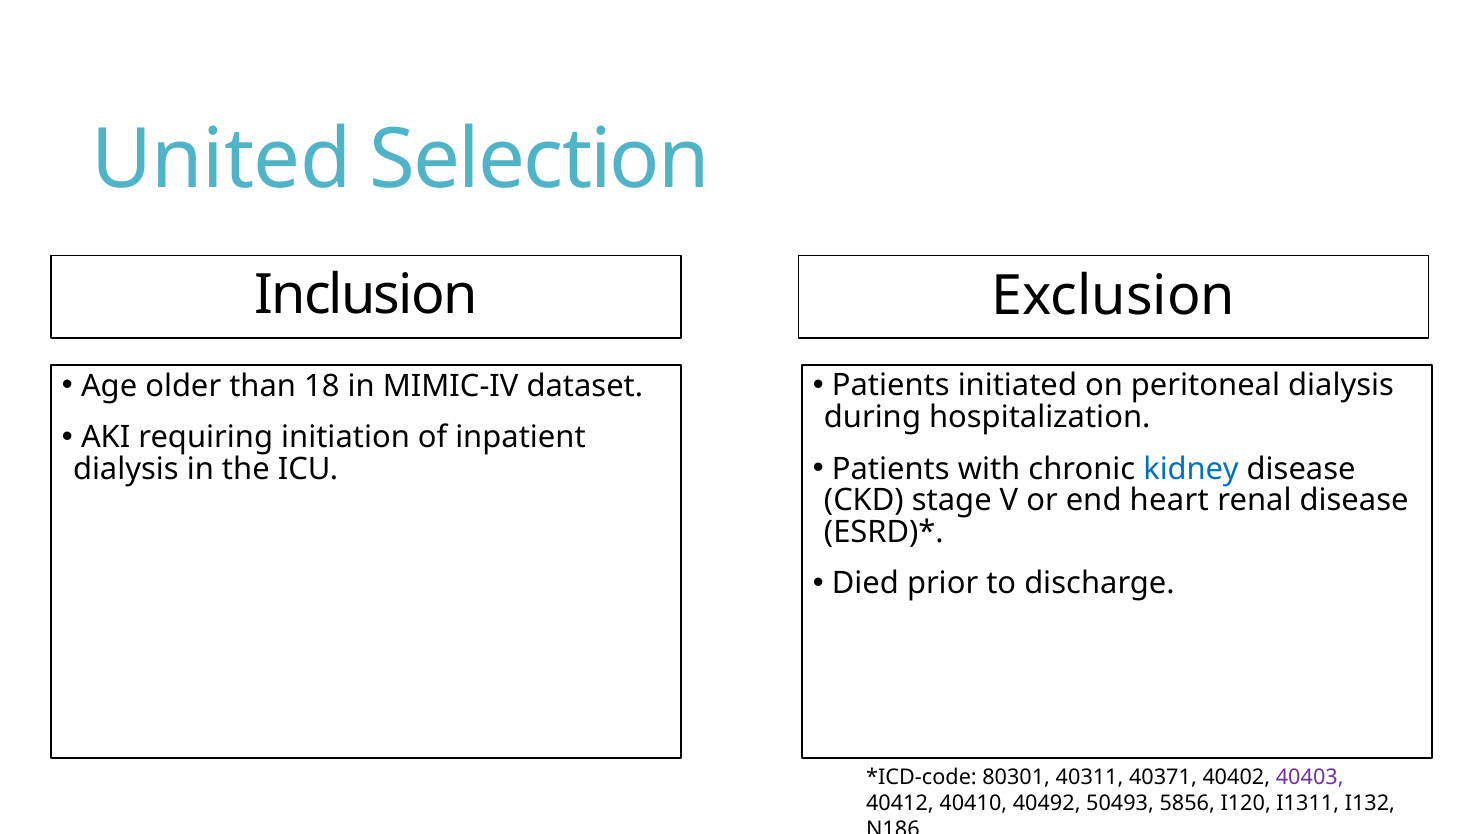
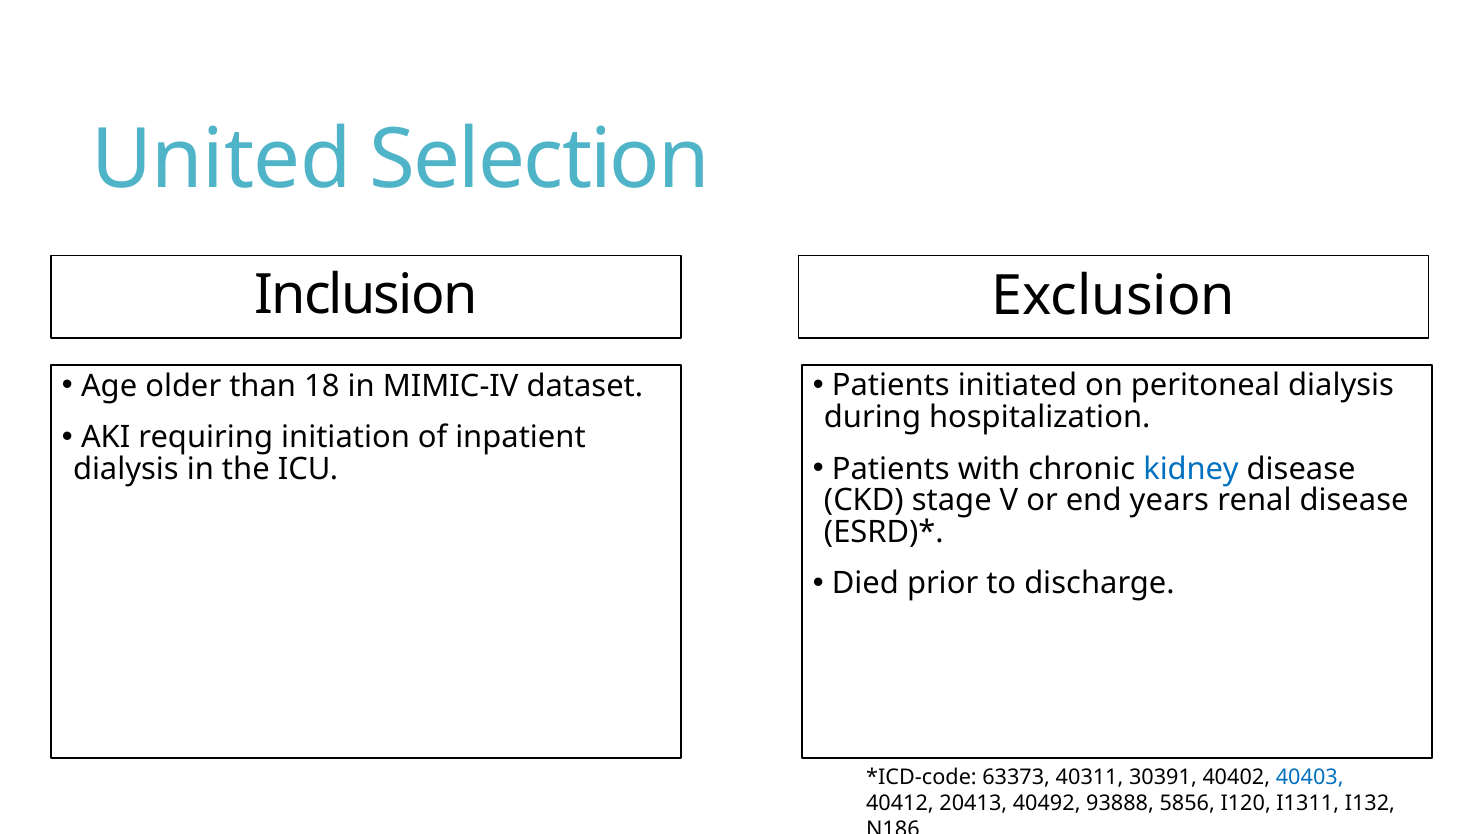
heart: heart -> years (1169, 501)
80301: 80301 -> 63373 (1016, 778)
40371: 40371 -> 30391 (1163, 778)
40403 colour: purple -> blue (1310, 778)
40410: 40410 -> 20413 (973, 804)
50493: 50493 -> 93888 (1120, 804)
